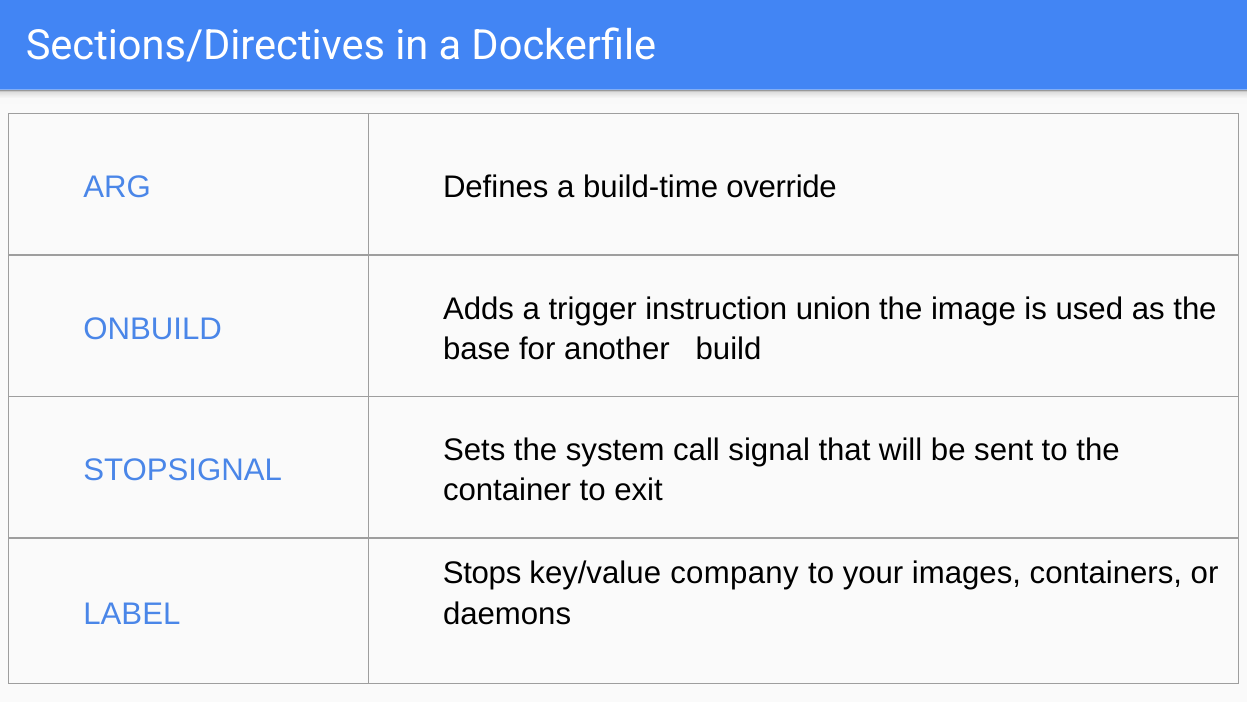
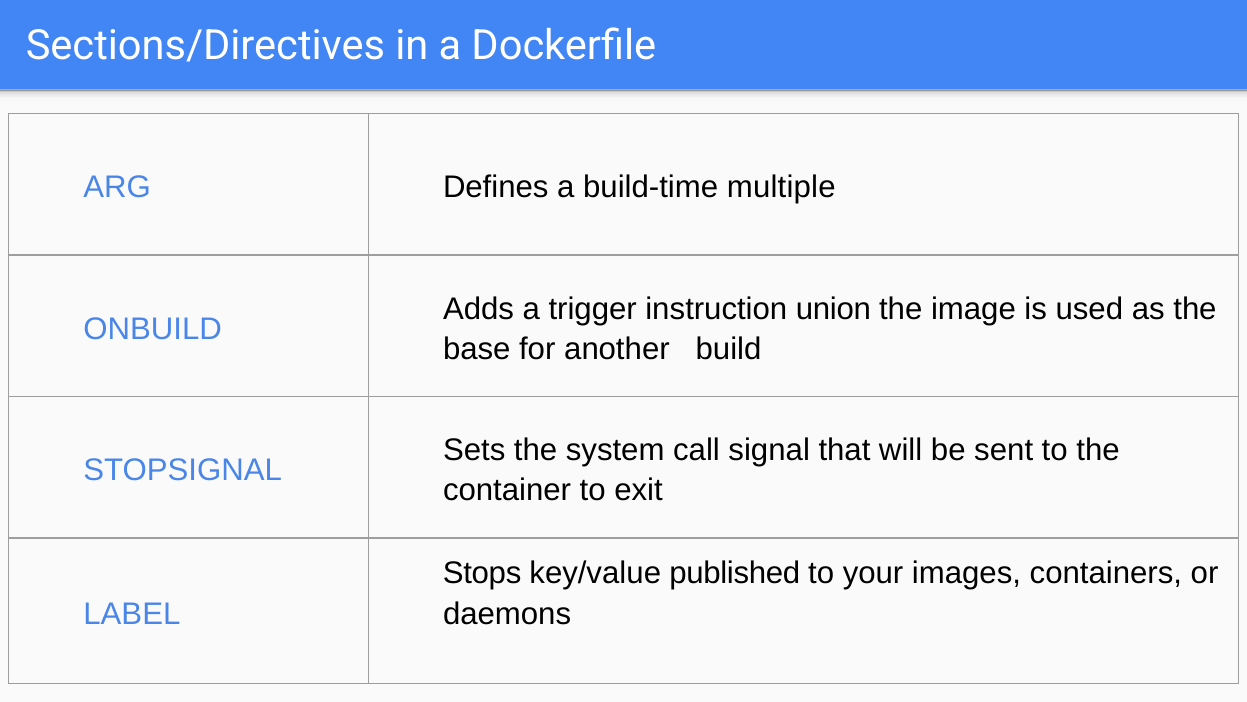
override: override -> multiple (781, 187)
company: company -> published (735, 573)
